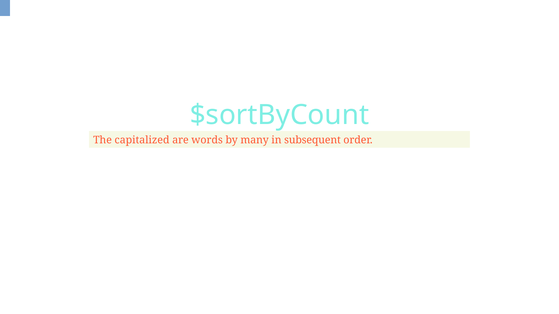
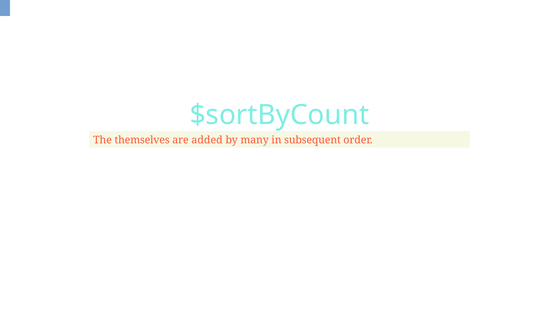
capitalized: capitalized -> themselves (142, 140)
words: words -> added (207, 140)
